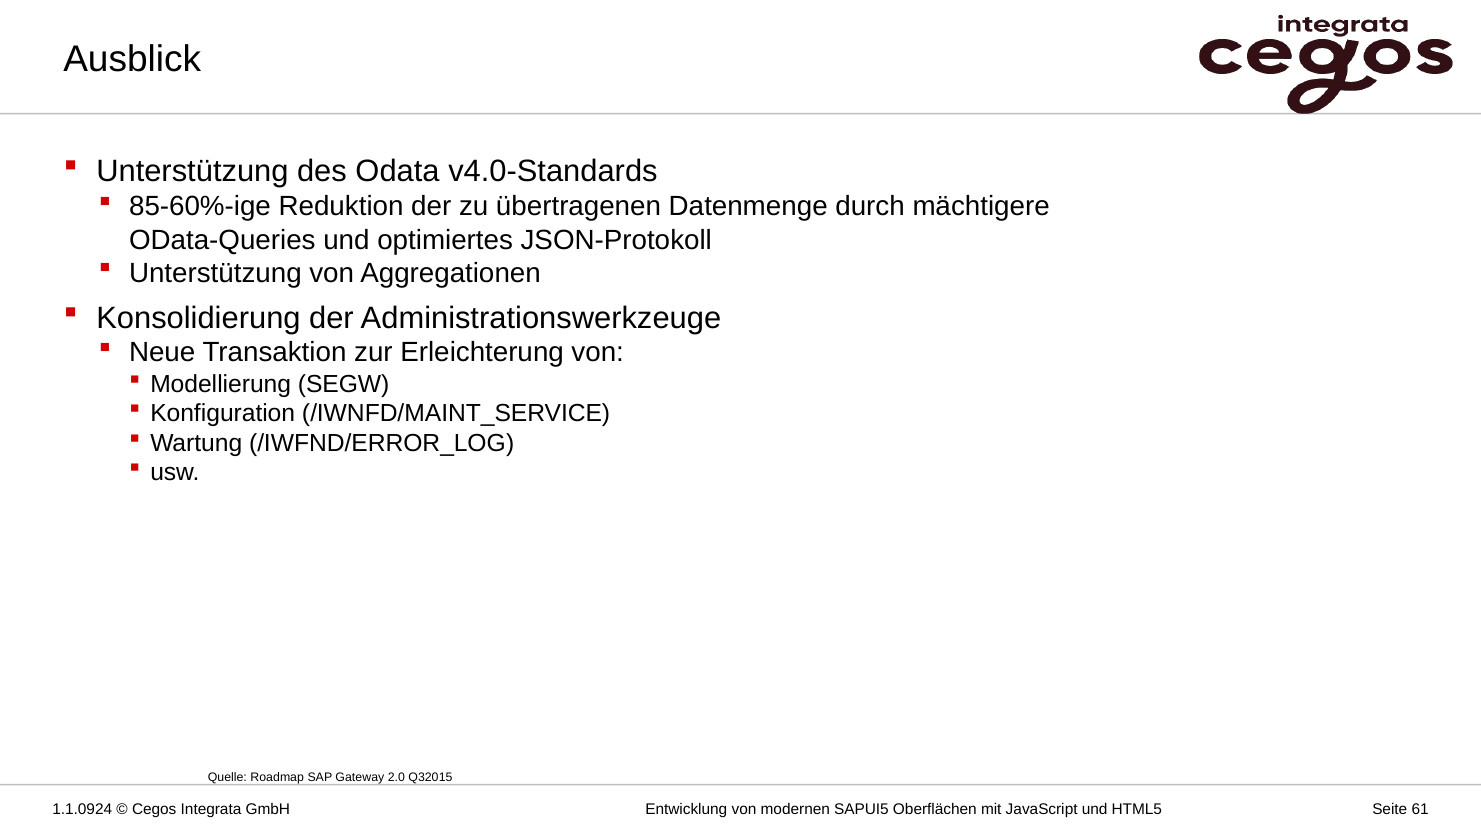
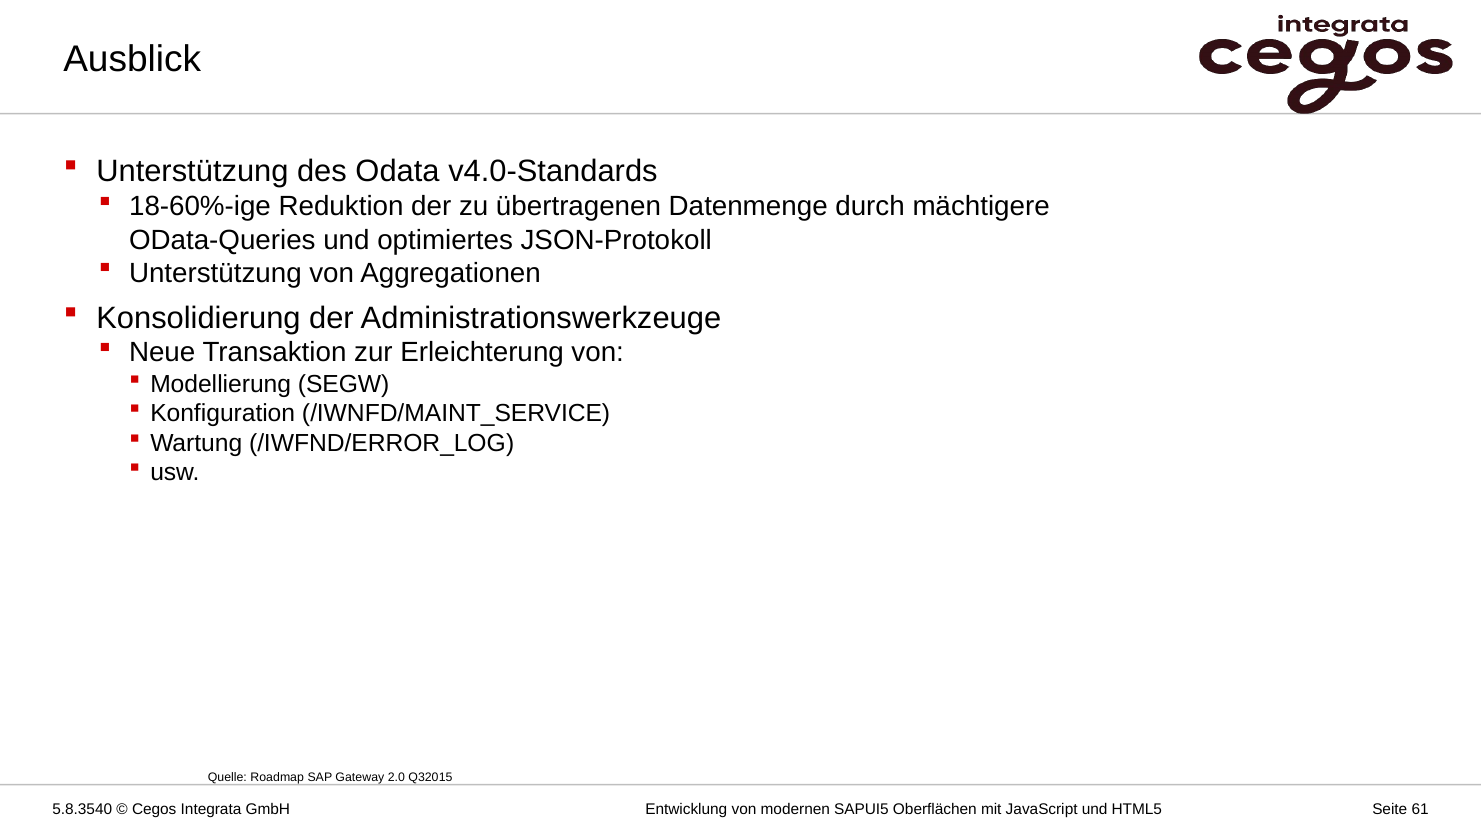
85-60%-ige: 85-60%-ige -> 18-60%-ige (200, 207)
1.1.0924: 1.1.0924 -> 5.8.3540 (82, 810)
